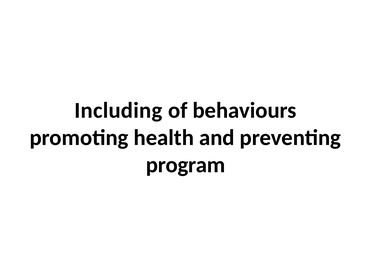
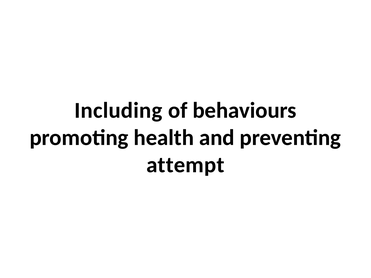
program: program -> attempt (185, 165)
